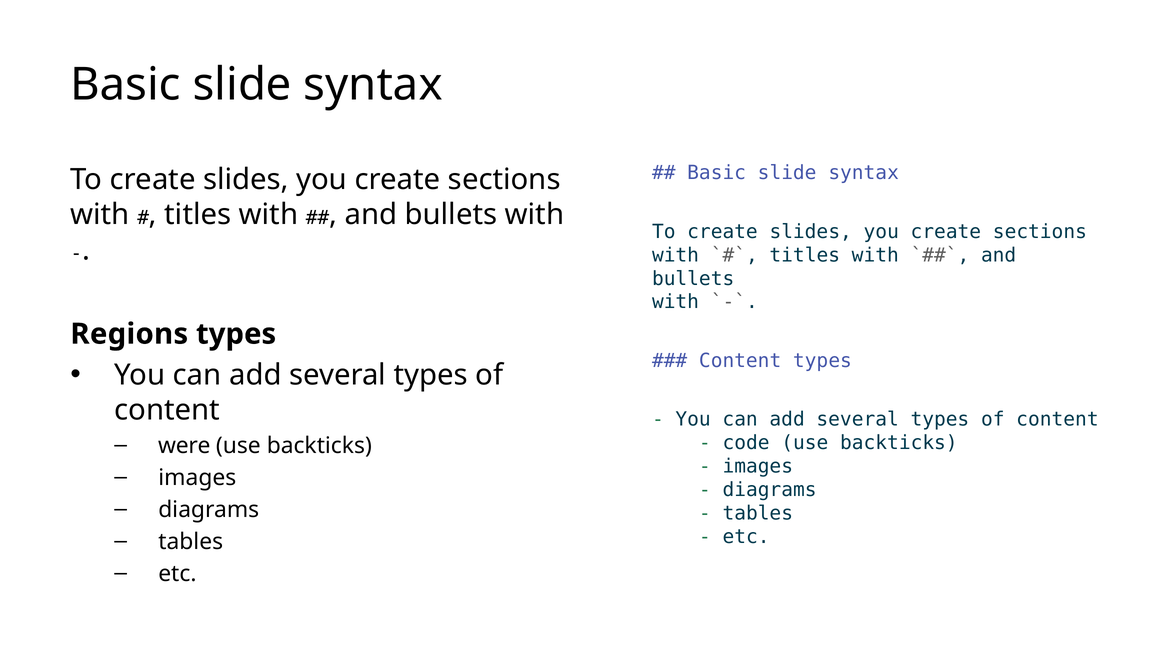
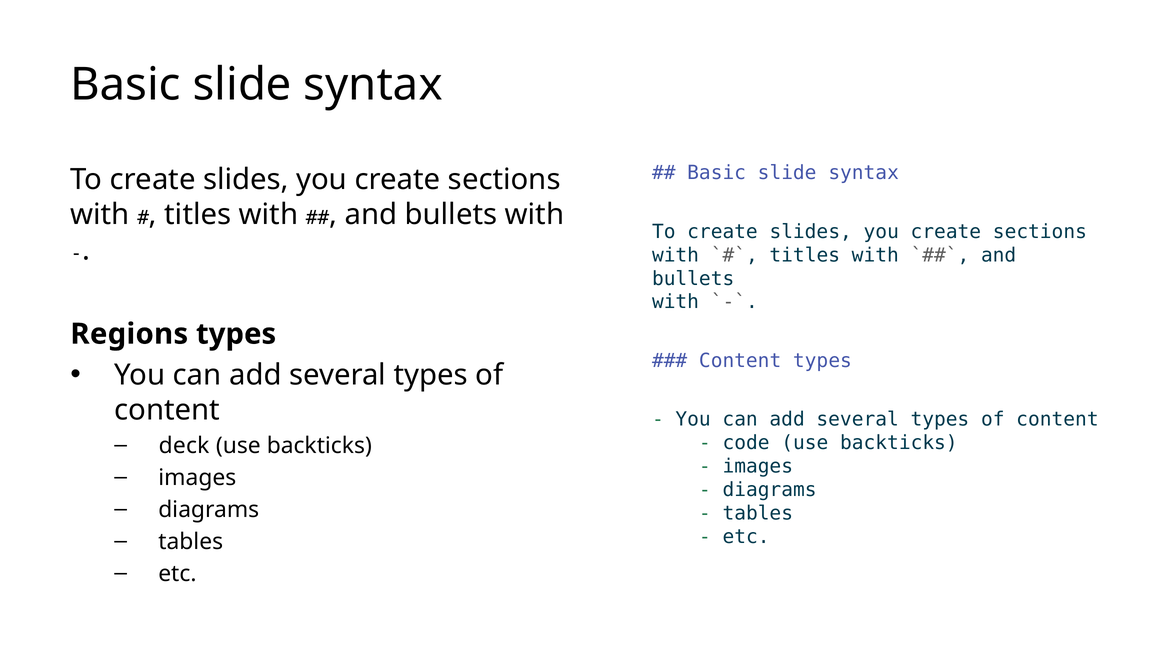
were: were -> deck (184, 446)
